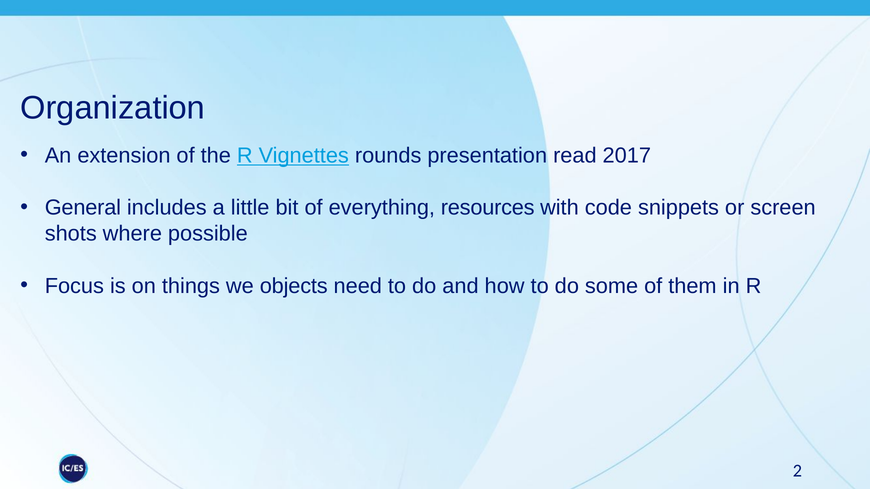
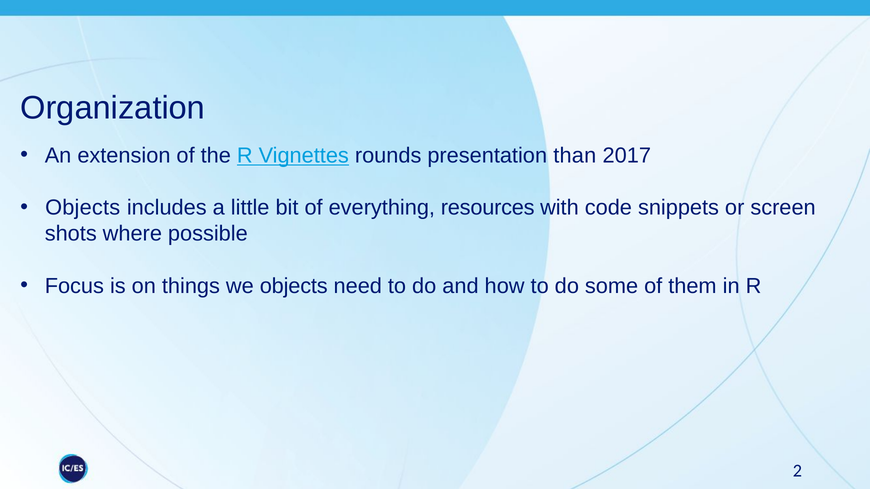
read: read -> than (575, 156)
General: General -> Objects (83, 208)
